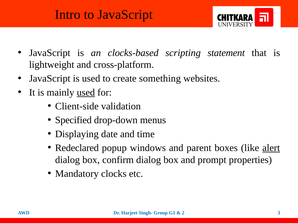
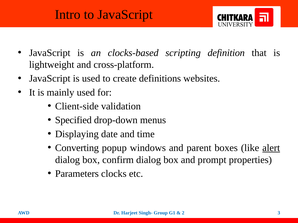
statement: statement -> definition (226, 53)
something: something -> definitions (160, 79)
used underline: present -> none (86, 93)
Redeclared: Redeclared -> Converting (77, 148)
Mandatory: Mandatory -> Parameters (77, 174)
